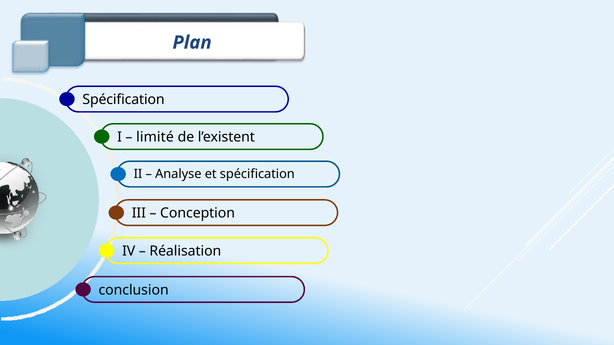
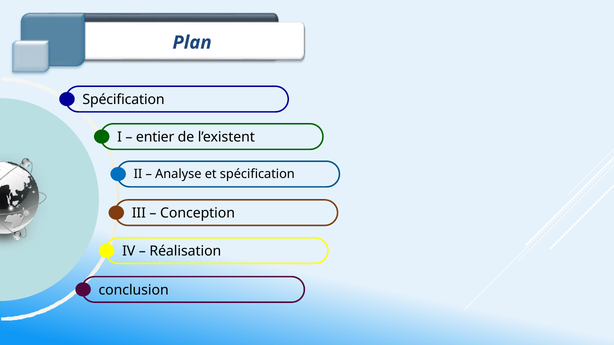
limité: limité -> entier (155, 137)
